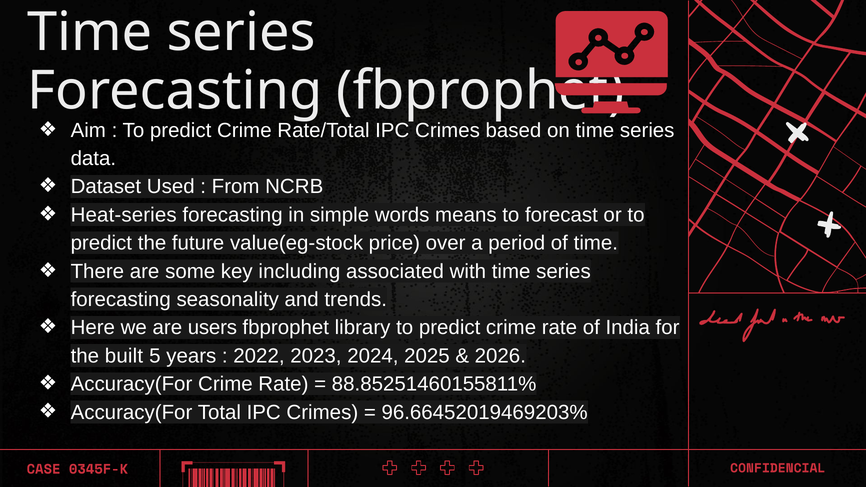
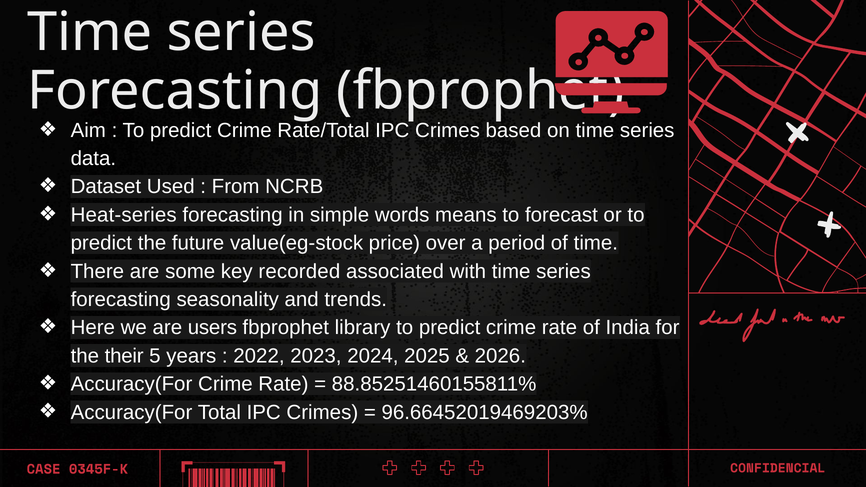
including: including -> recorded (299, 271)
built: built -> their (124, 356)
